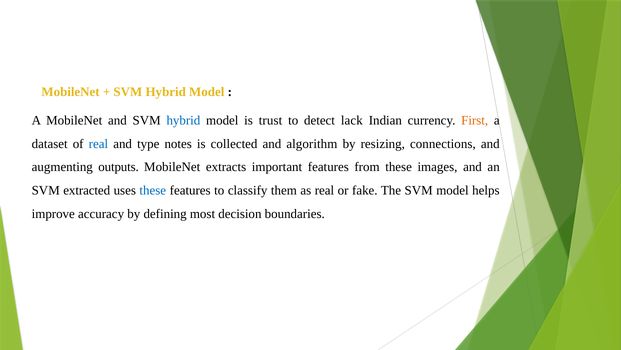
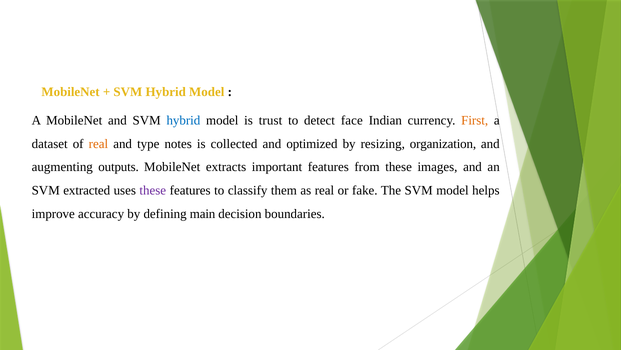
lack: lack -> face (352, 120)
real colour: blue -> orange (98, 144)
algorithm: algorithm -> optimized (312, 144)
connections: connections -> organization (443, 144)
these colour: blue -> purple (153, 190)
most: most -> main (203, 213)
